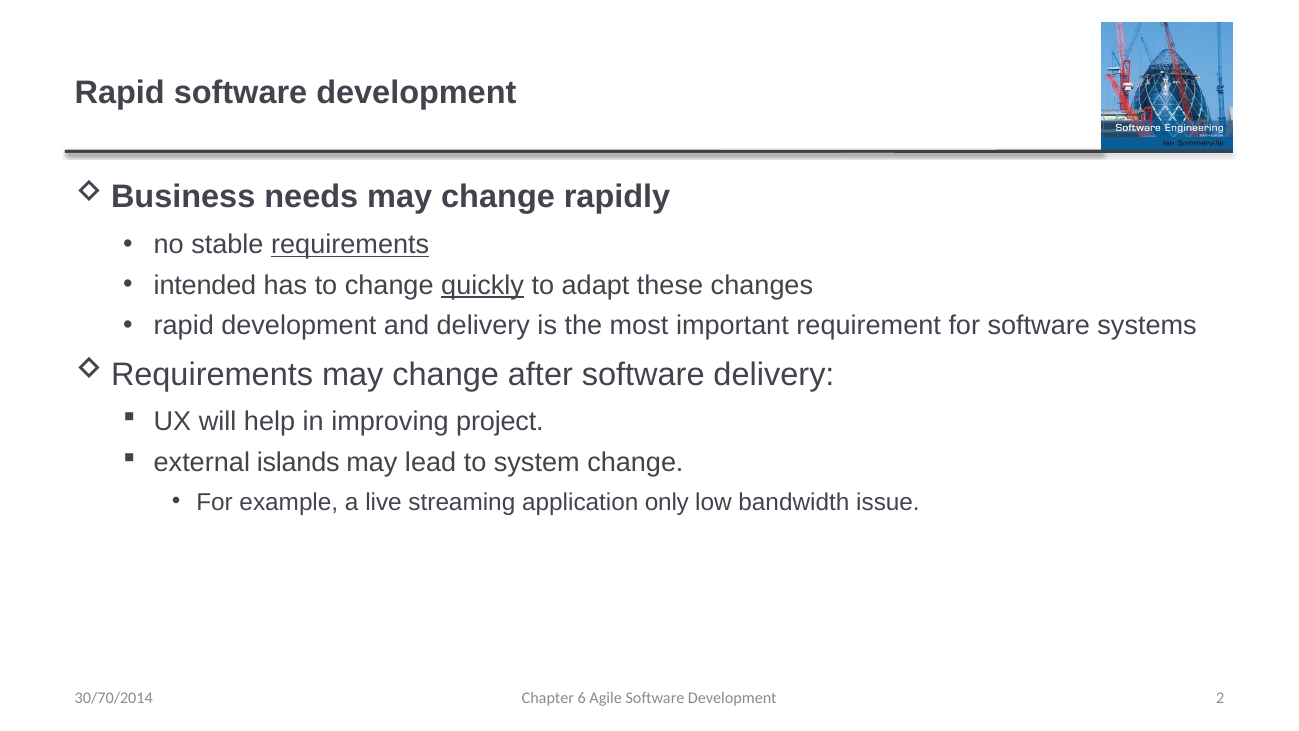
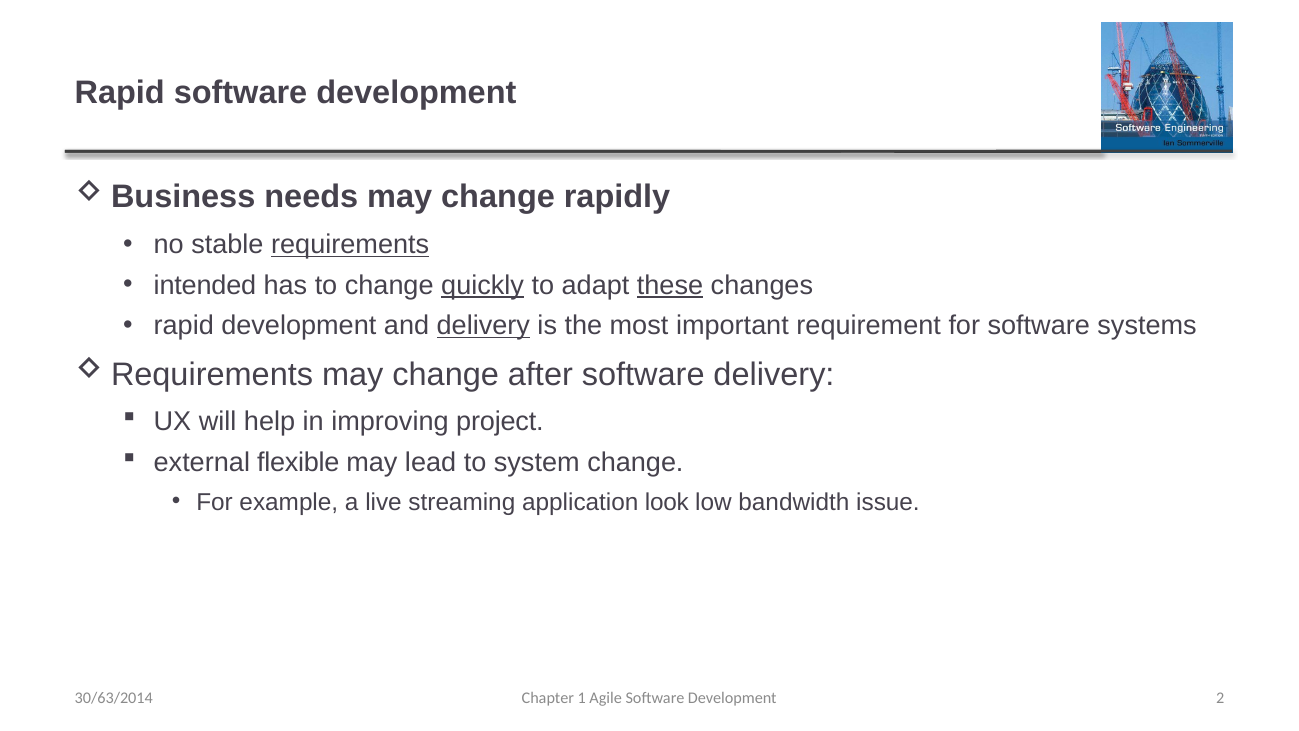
these underline: none -> present (670, 285)
delivery underline: none -> present (483, 326)
islands: islands -> flexible (298, 462)
only: only -> look (667, 502)
30/70/2014: 30/70/2014 -> 30/63/2014 (114, 698)
6: 6 -> 1 (582, 698)
